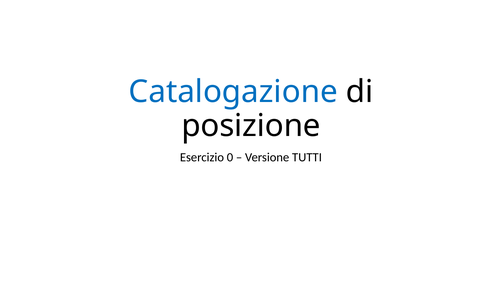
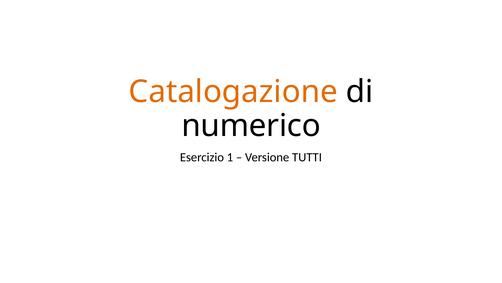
Catalogazione colour: blue -> orange (233, 92)
posizione: posizione -> numerico (251, 125)
0: 0 -> 1 (230, 157)
